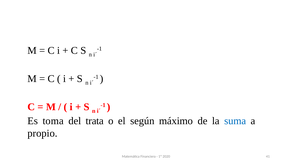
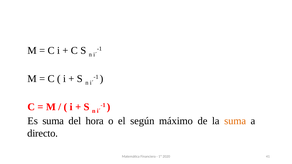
Es toma: toma -> suma (53, 121)
trata: trata -> hora (95, 121)
suma colour: blue -> orange (235, 121)
propio: propio -> directo (43, 134)
